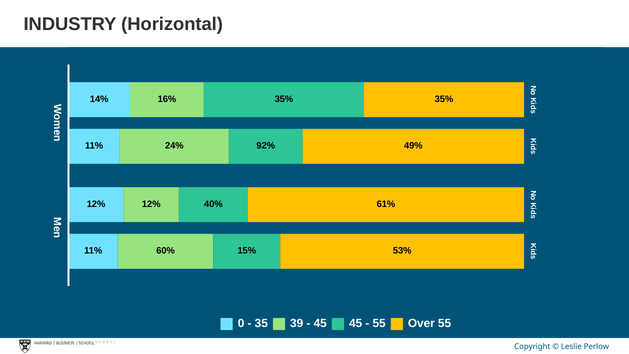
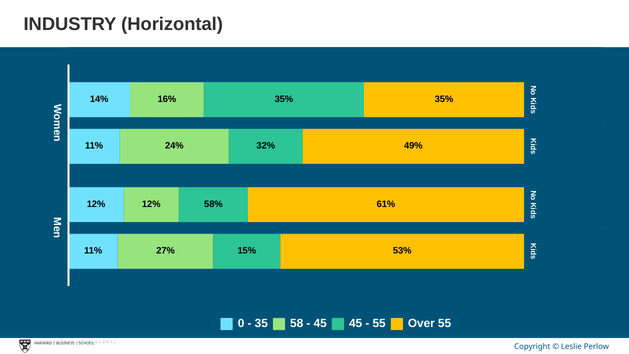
92%: 92% -> 32% (266, 146)
40%: 40% -> 58% (213, 204)
60%: 60% -> 27% (166, 251)
39: 39 -> 58 (297, 323)
